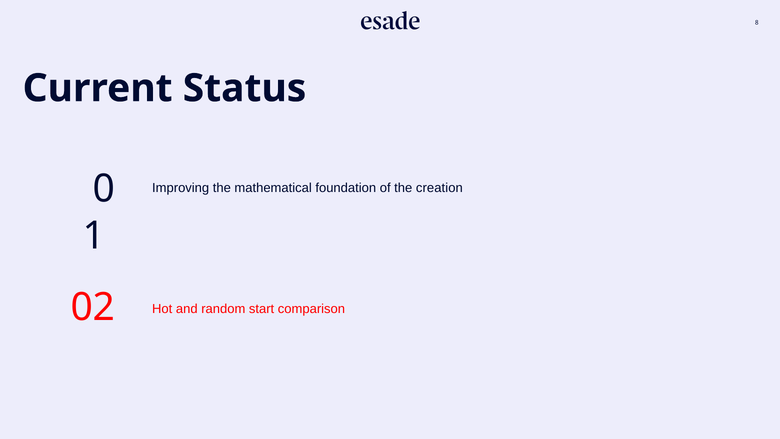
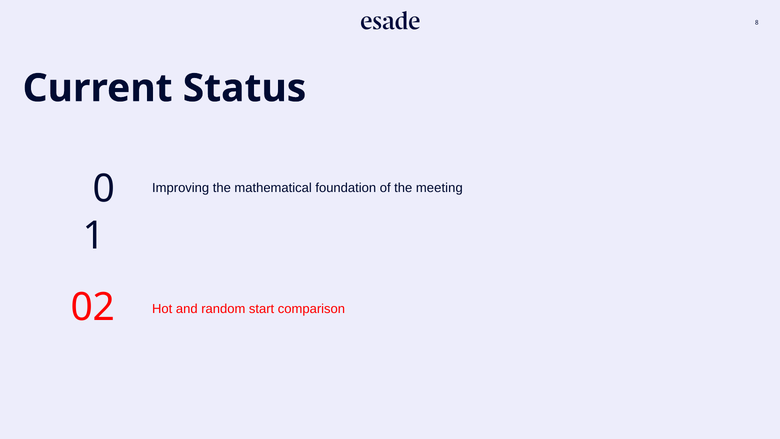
creation: creation -> meeting (439, 188)
